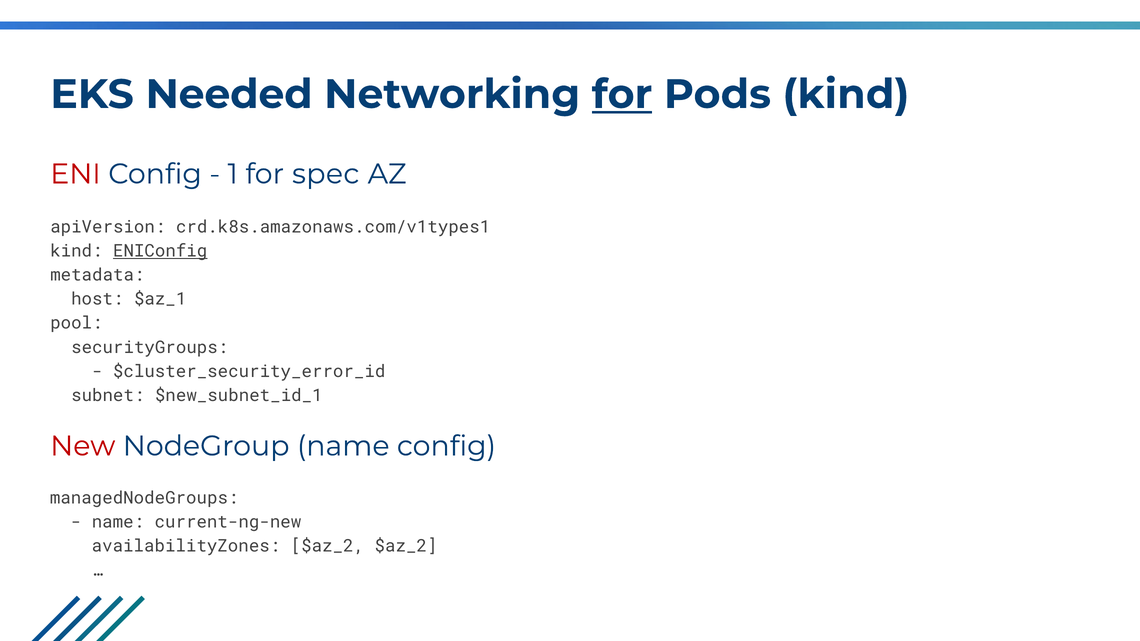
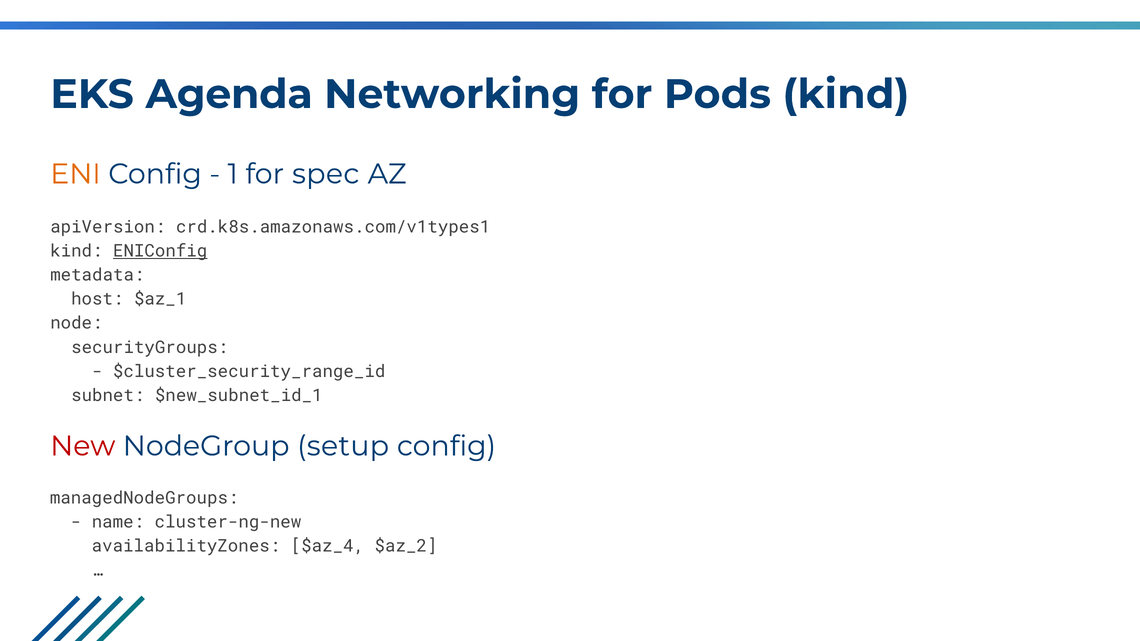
Needed: Needed -> Agenda (229, 94)
for underline: present -> none (622, 94)
ENI colour: red -> orange (76, 174)
pool: pool -> node (76, 323)
$cluster_security_error_id: $cluster_security_error_id -> $cluster_security_range_id (249, 372)
NodeGroup name: name -> setup (343, 446)
current-ng-new: current-ng-new -> cluster-ng-new (228, 522)
availabilityZones $az_2: $az_2 -> $az_4 (327, 546)
